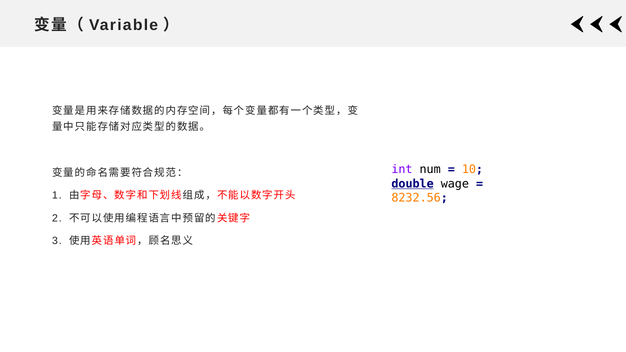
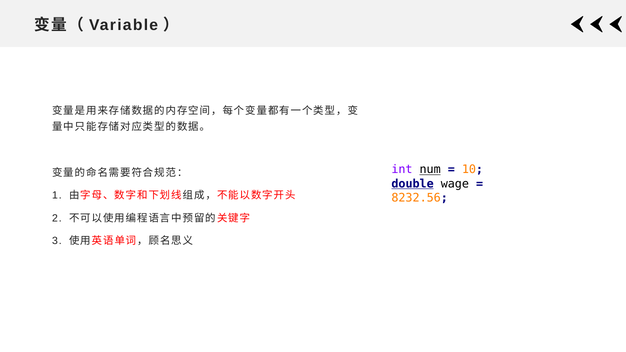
num underline: none -> present (430, 170)
